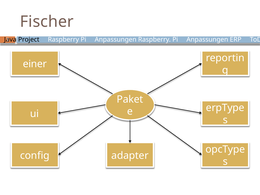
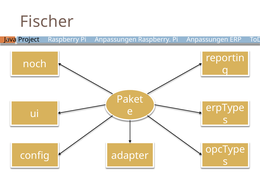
einer: einer -> noch (35, 64)
